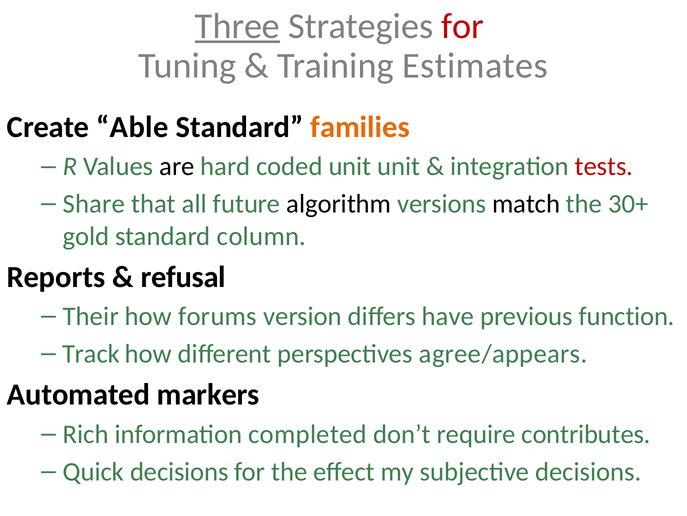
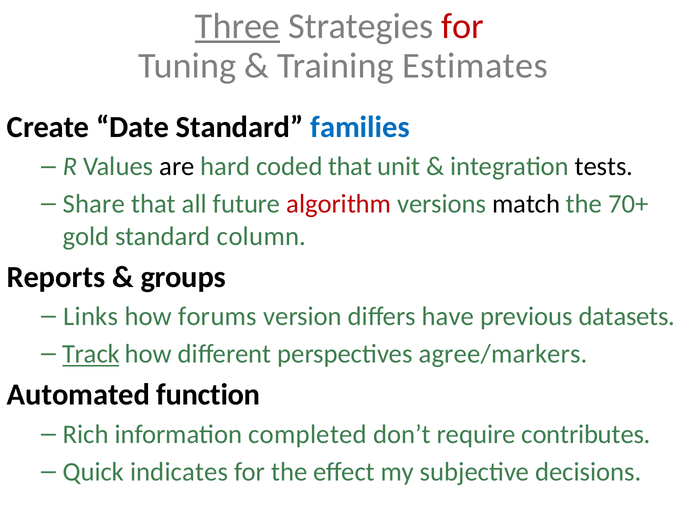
Able: Able -> Date (133, 127)
families colour: orange -> blue (360, 127)
coded unit: unit -> that (350, 166)
tests colour: red -> black (604, 166)
algorithm colour: black -> red (339, 204)
30+: 30+ -> 70+ (628, 204)
refusal: refusal -> groups (183, 277)
Their: Their -> Links (91, 316)
function: function -> datasets (627, 316)
Track underline: none -> present (91, 354)
agree/appears: agree/appears -> agree/markers (503, 354)
markers: markers -> function (208, 394)
Quick decisions: decisions -> indicates (179, 471)
